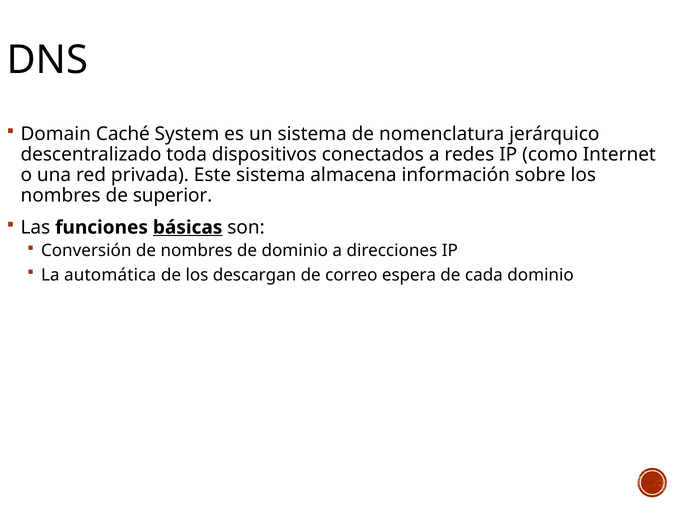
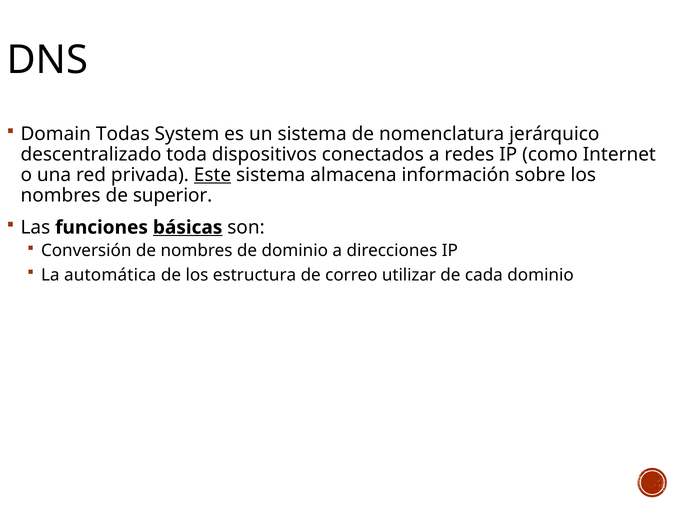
Caché: Caché -> Todas (123, 134)
Este underline: none -> present (213, 175)
descargan: descargan -> estructura (255, 275)
espera: espera -> utilizar (409, 275)
